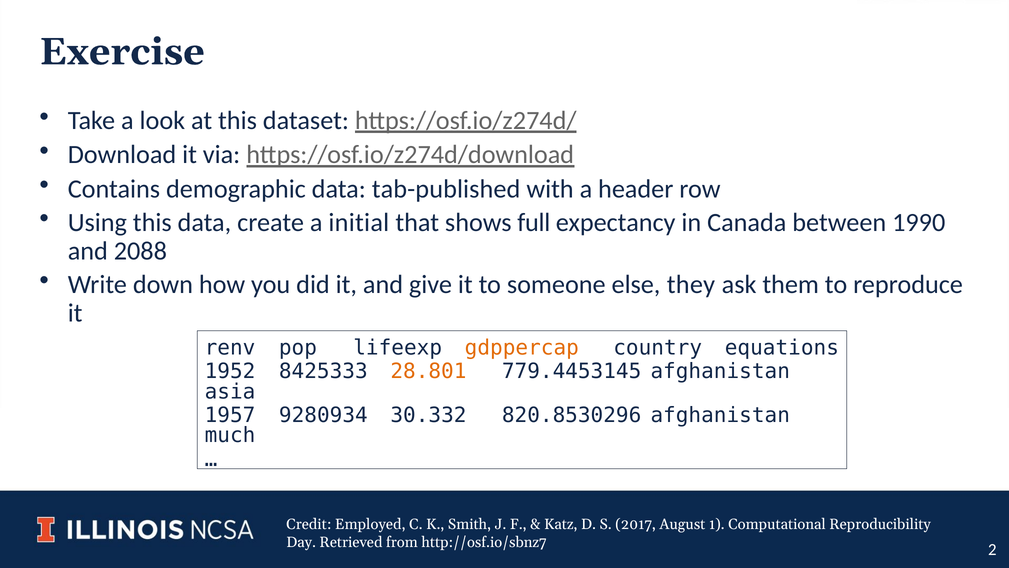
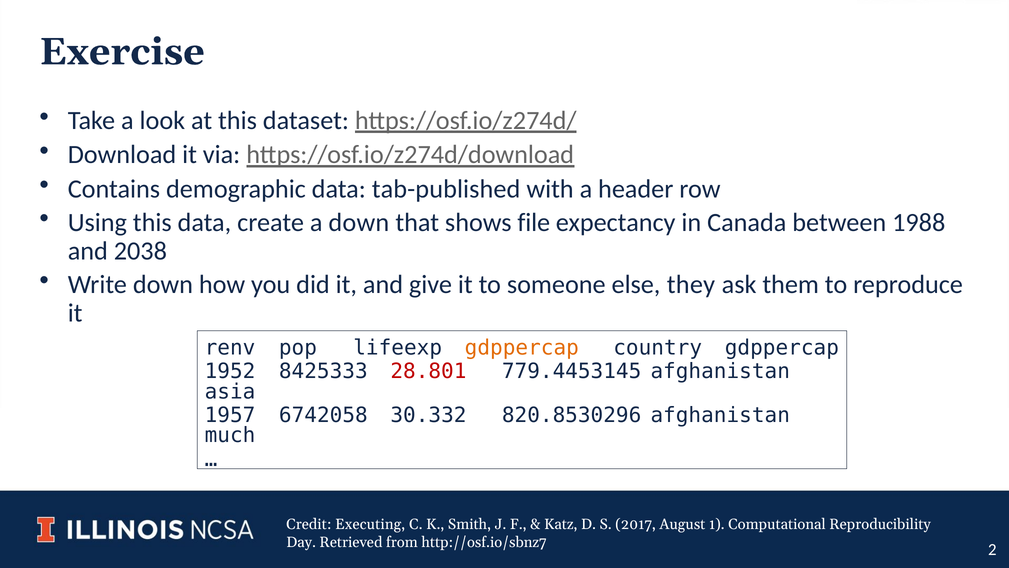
a initial: initial -> down (359, 222)
full: full -> file (534, 222)
1990: 1990 -> 1988 (919, 222)
2088: 2088 -> 2038 (140, 251)
country equations: equations -> gdppercap (782, 348)
28.801 colour: orange -> red (428, 371)
9280934: 9280934 -> 6742058 (323, 415)
Employed: Employed -> Executing (370, 524)
